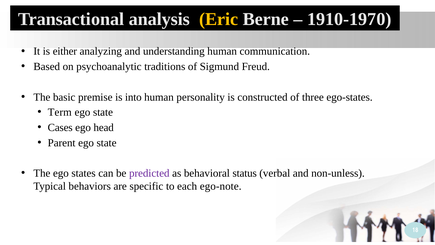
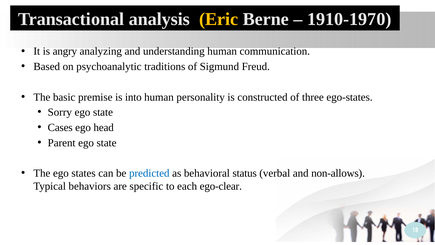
either: either -> angry (65, 51)
Term: Term -> Sorry (60, 112)
predicted colour: purple -> blue (149, 173)
non-unless: non-unless -> non-allows (338, 173)
ego-note: ego-note -> ego-clear (221, 186)
